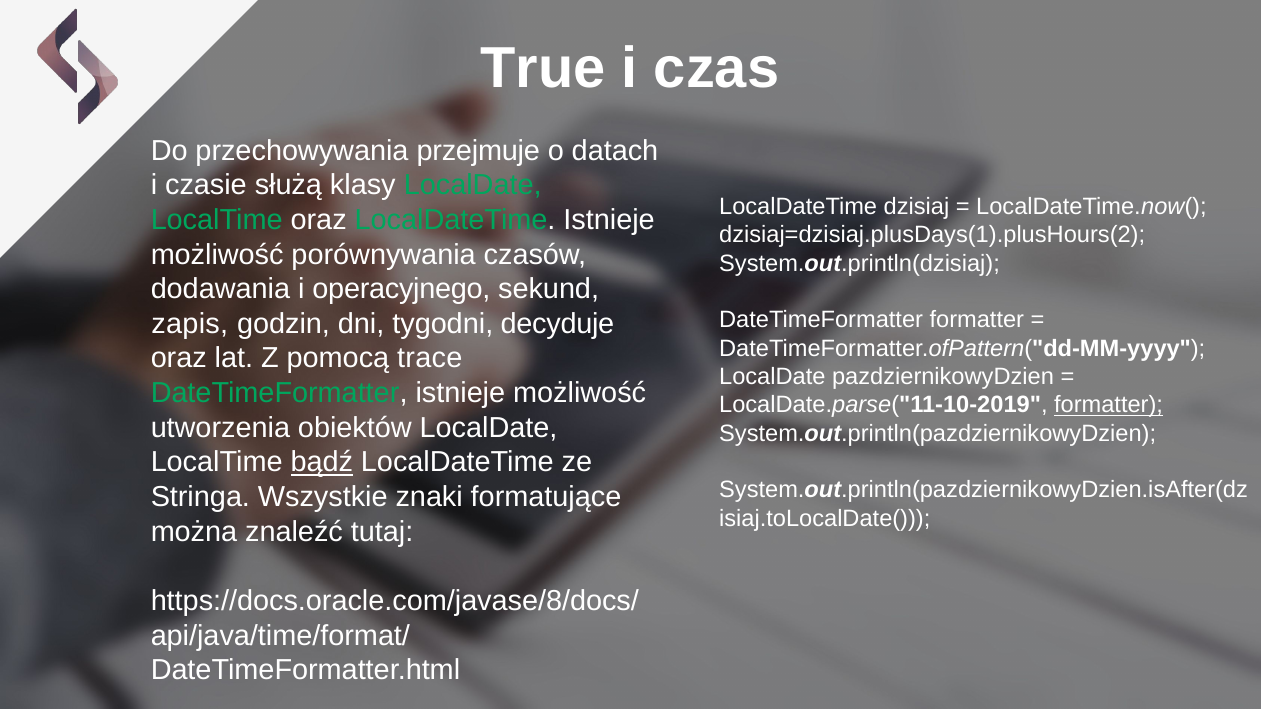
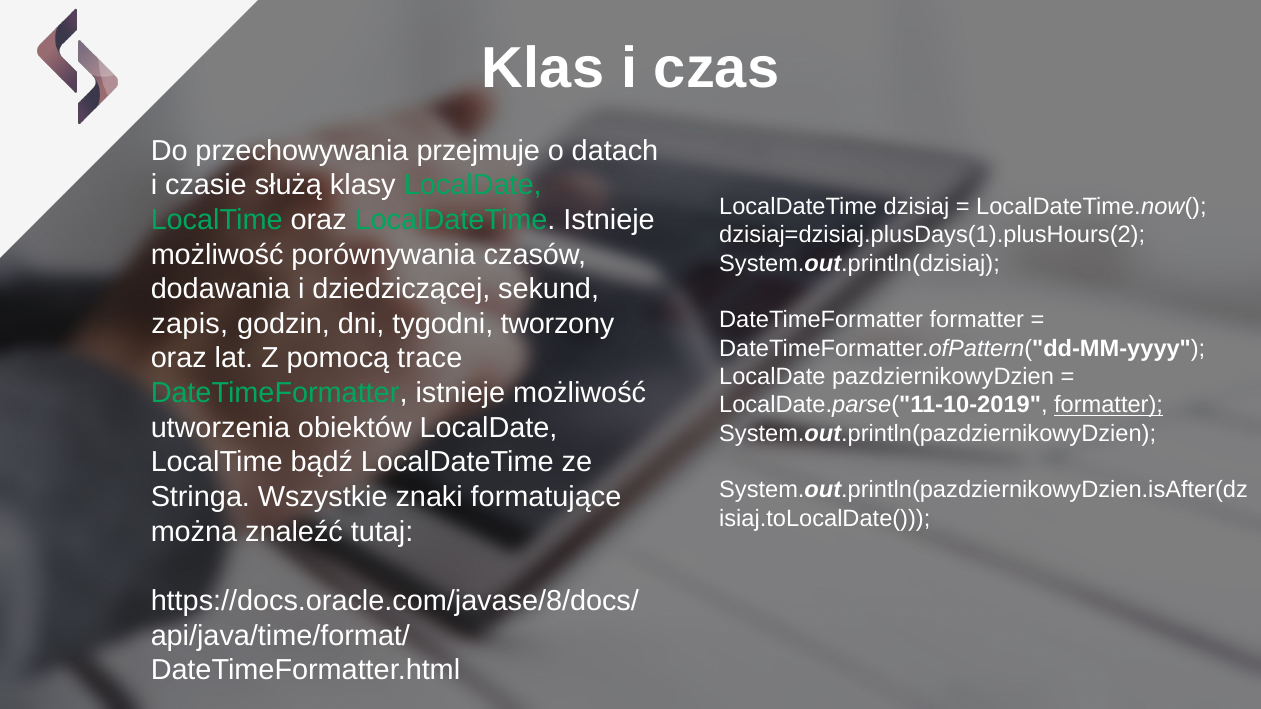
True: True -> Klas (543, 69)
operacyjnego: operacyjnego -> dziedziczącej (401, 289)
decyduje: decyduje -> tworzony (557, 324)
bądź underline: present -> none (322, 463)
